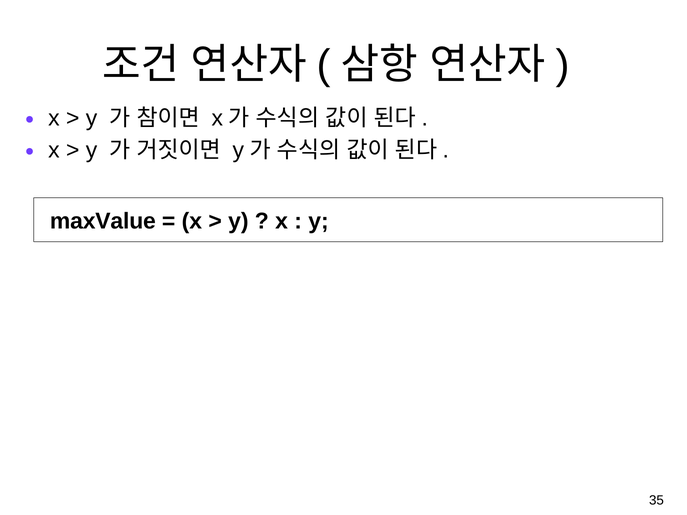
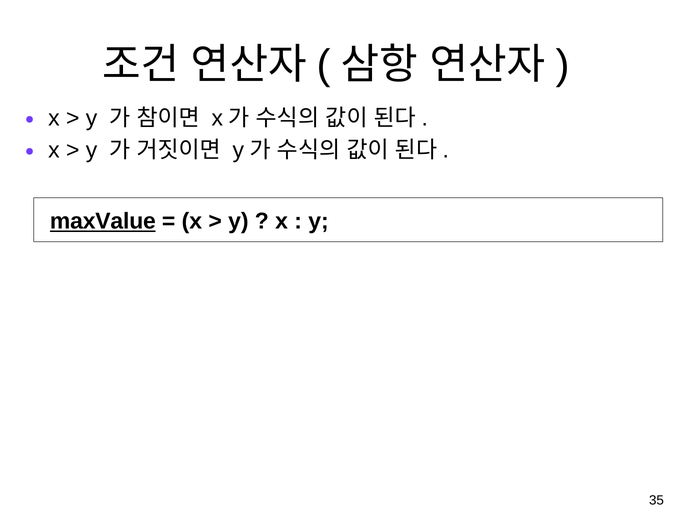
maxValue underline: none -> present (103, 222)
